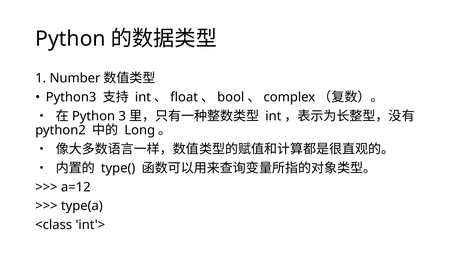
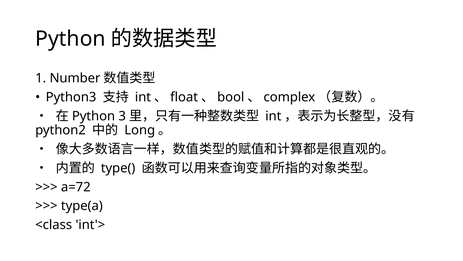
a=12: a=12 -> a=72 (76, 187)
